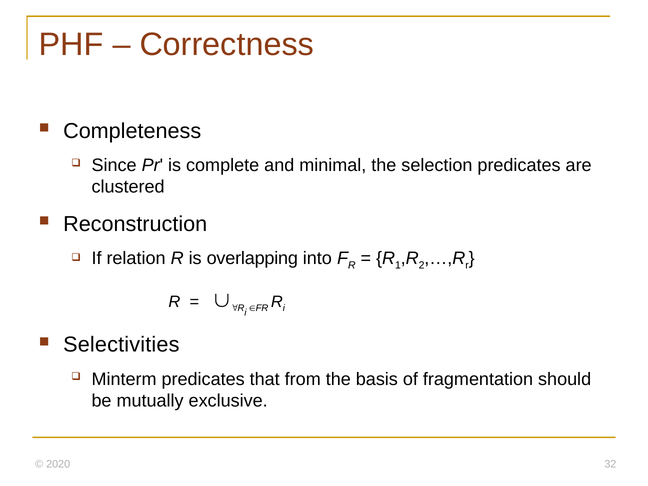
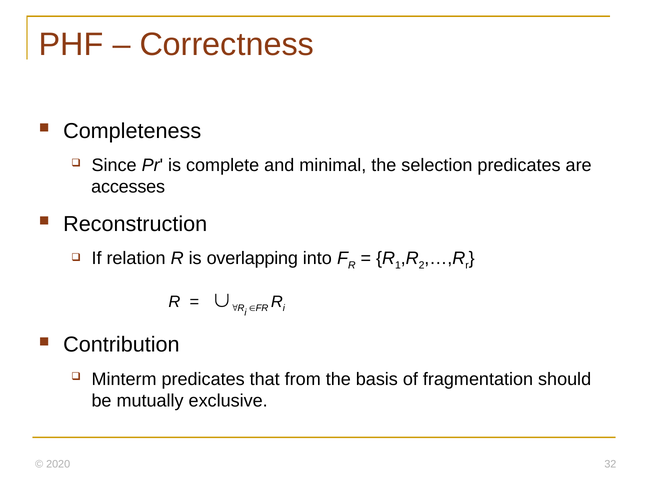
clustered: clustered -> accesses (128, 187)
Selectivities: Selectivities -> Contribution (121, 345)
